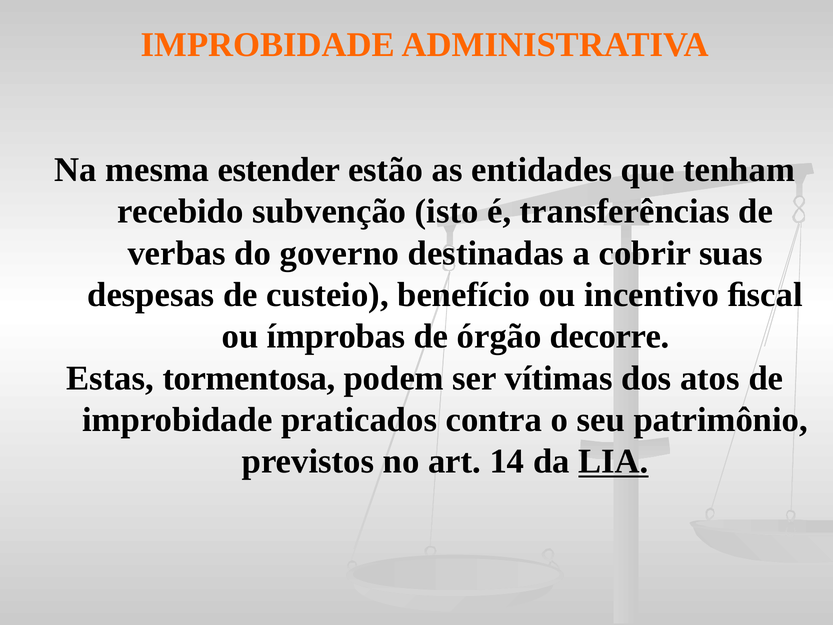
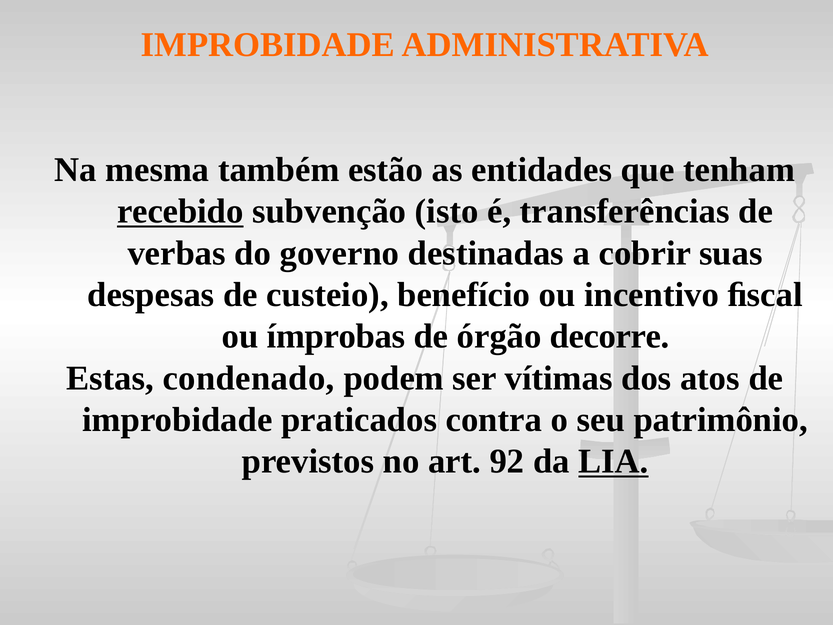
estender: estender -> também (279, 170)
recebido underline: none -> present (180, 211)
tormentosa: tormentosa -> condenado (249, 378)
14: 14 -> 92 (507, 461)
